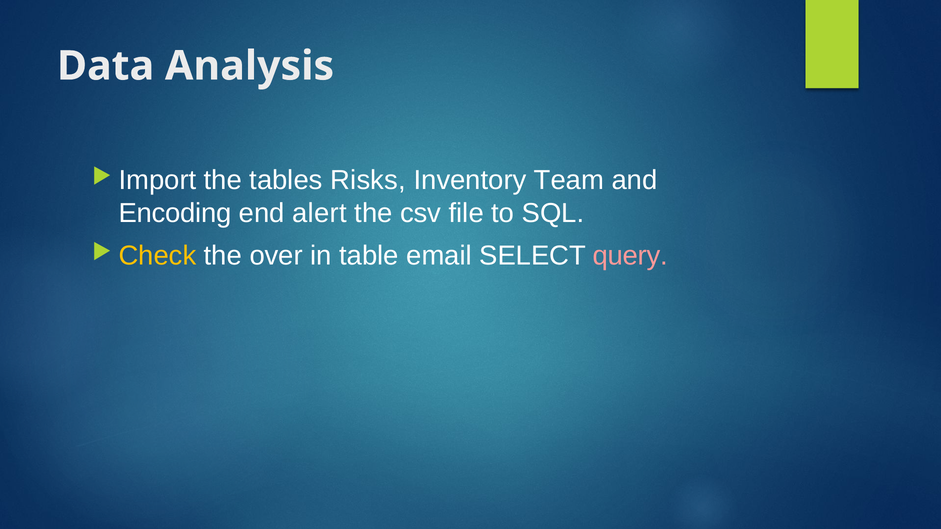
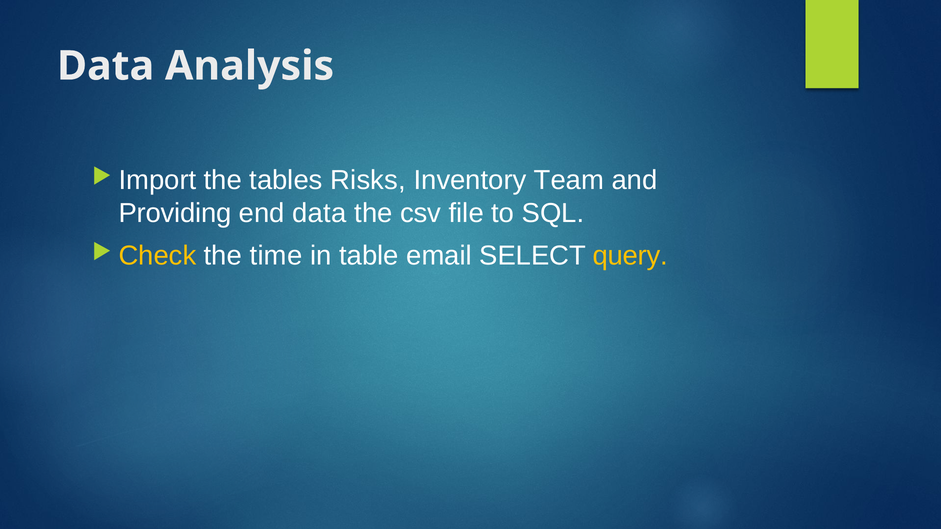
Encoding: Encoding -> Providing (175, 213)
end alert: alert -> data (319, 213)
over: over -> time (276, 256)
query colour: pink -> yellow (630, 256)
